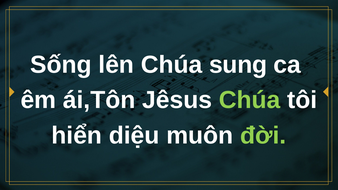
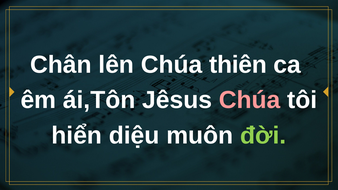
Sống: Sống -> Chân (61, 65)
sung: sung -> thiên (238, 65)
Chúa colour: light green -> pink (250, 100)
